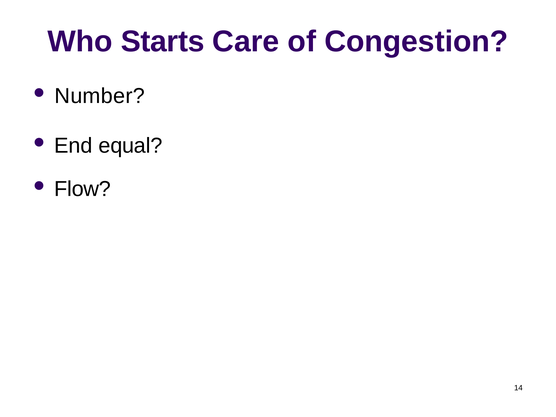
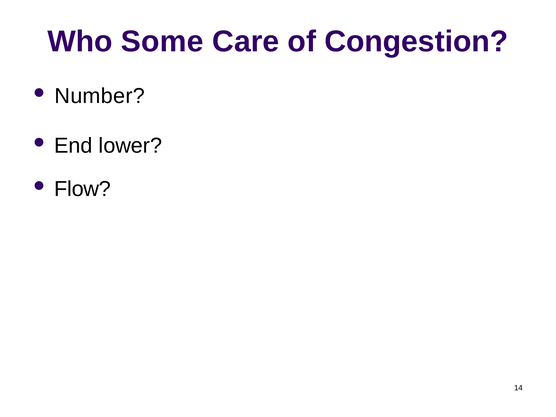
Starts: Starts -> Some (162, 41)
equal: equal -> lower (130, 146)
